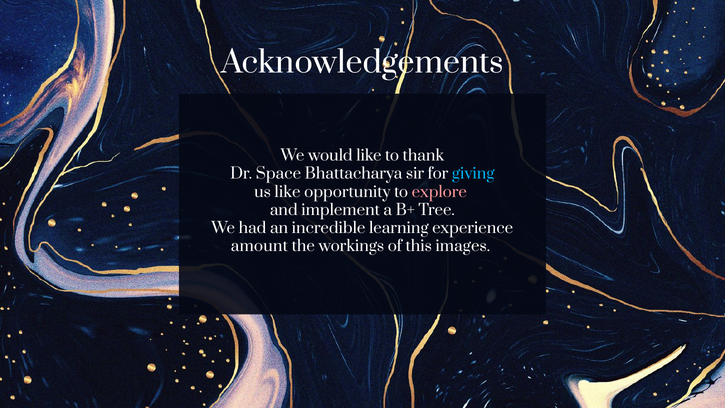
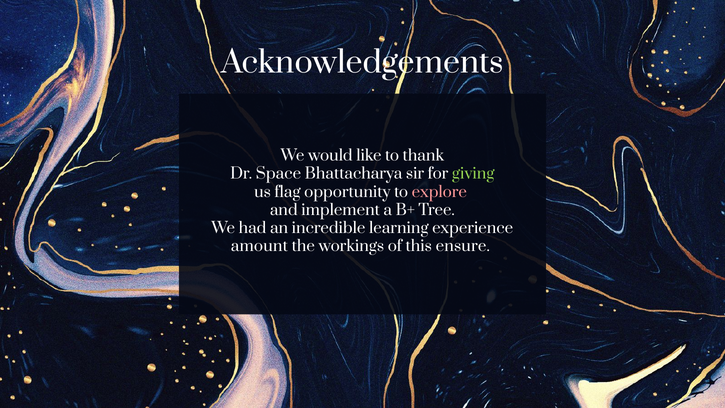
giving colour: light blue -> light green (473, 174)
us like: like -> flag (288, 192)
images: images -> ensure (463, 246)
